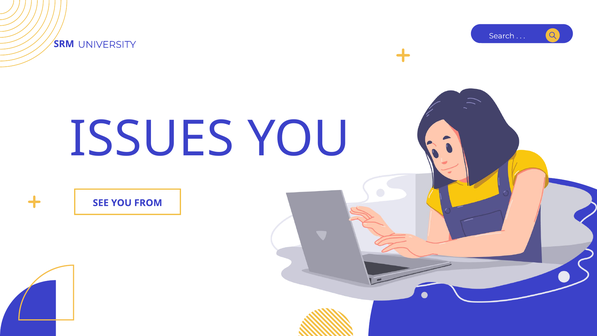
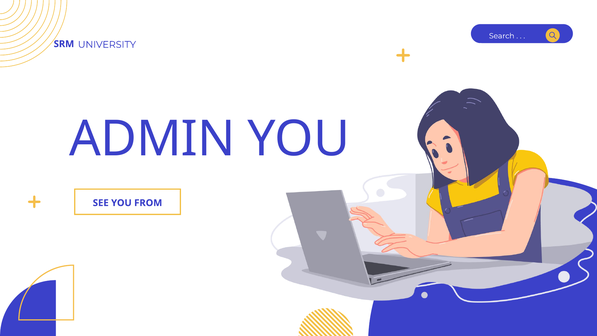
ISSUES: ISSUES -> ADMIN (152, 139)
